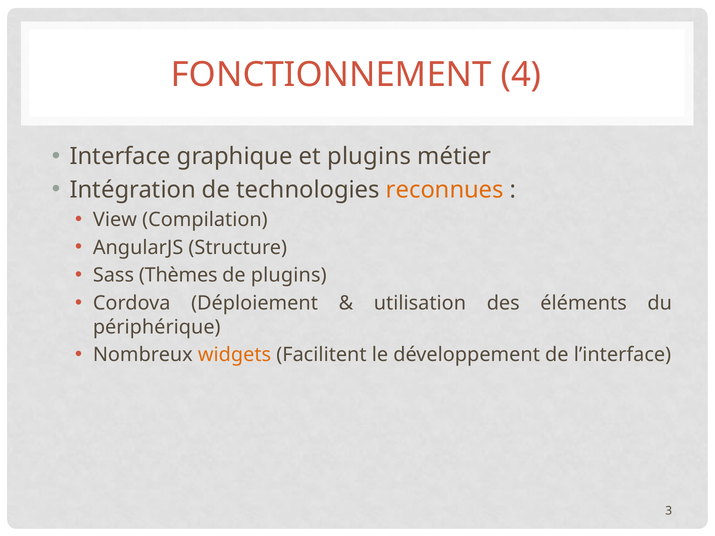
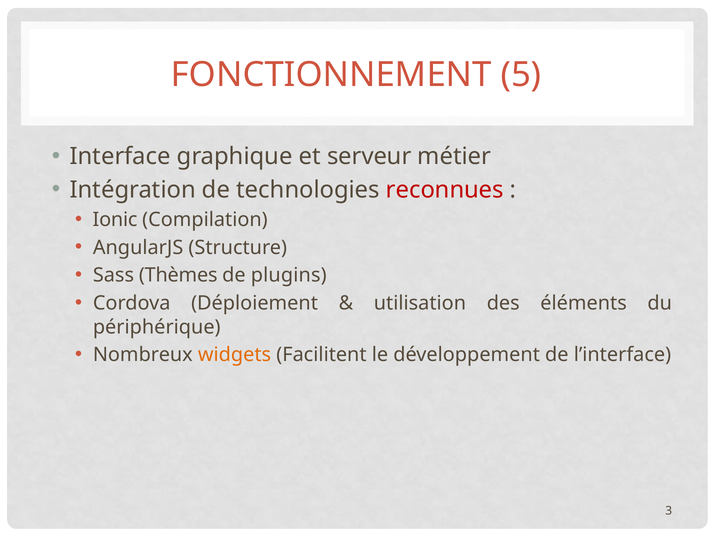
4: 4 -> 5 (521, 75)
et plugins: plugins -> serveur (369, 157)
reconnues colour: orange -> red (445, 190)
View: View -> Ionic (115, 220)
